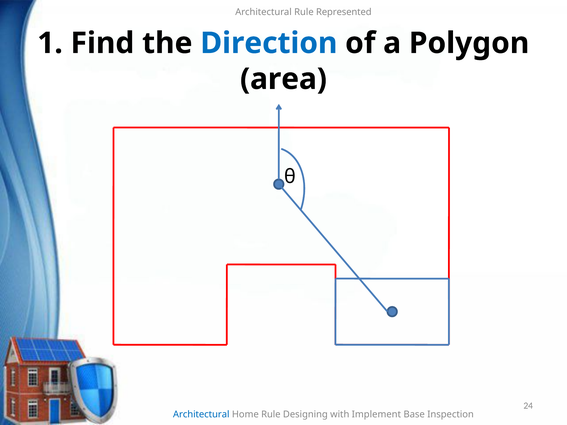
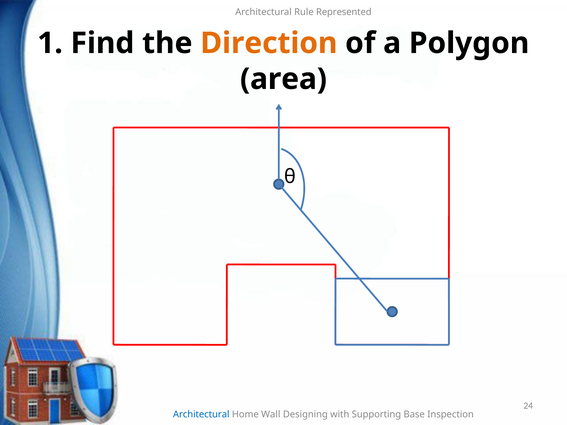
Direction colour: blue -> orange (269, 43)
Home Rule: Rule -> Wall (271, 415)
Implement: Implement -> Supporting (376, 415)
